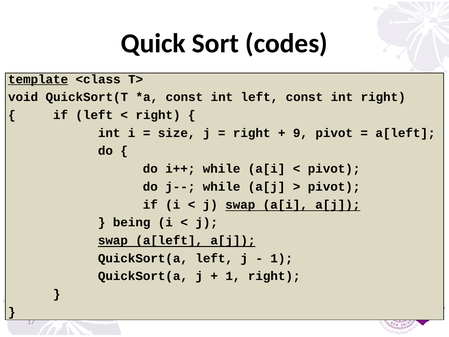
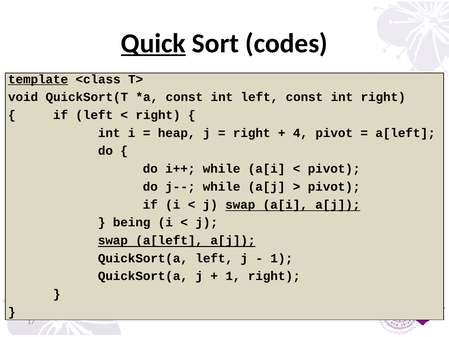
Quick underline: none -> present (153, 43)
size: size -> heap (177, 133)
9: 9 -> 4 (300, 133)
